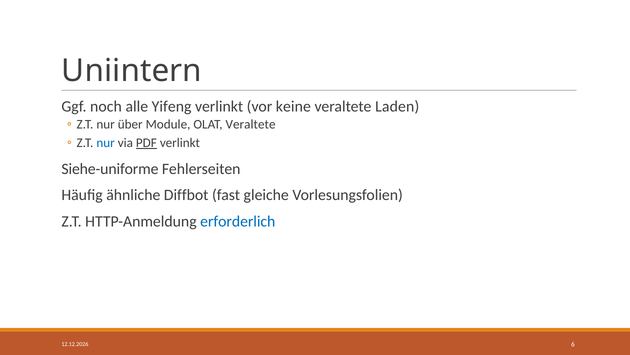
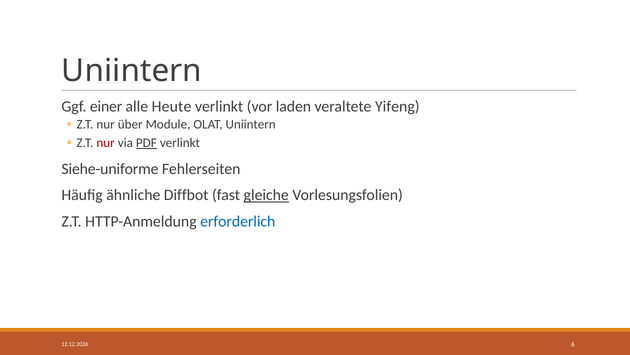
noch: noch -> einer (106, 106)
Yifeng: Yifeng -> Heute (172, 106)
keine: keine -> laden (293, 106)
Laden: Laden -> Yifeng (397, 106)
OLAT Veraltete: Veraltete -> Uniintern (251, 124)
nur colour: blue -> red (106, 143)
gleiche underline: none -> present (266, 195)
